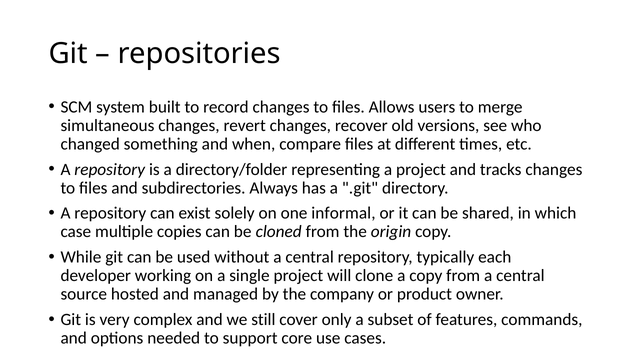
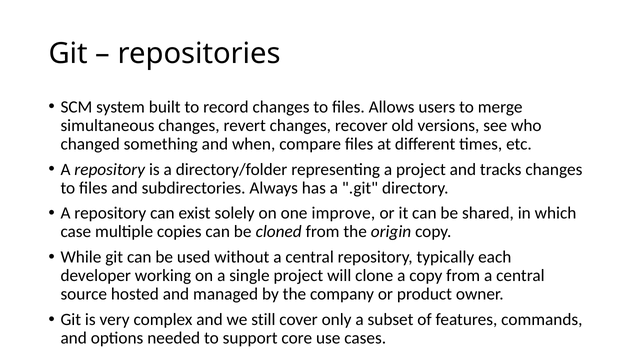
informal: informal -> improve (343, 213)
